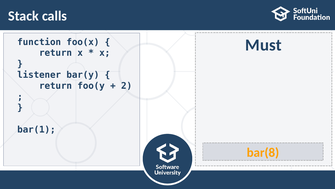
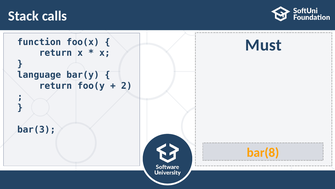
listener: listener -> language (39, 75)
bar(1: bar(1 -> bar(3 (36, 129)
